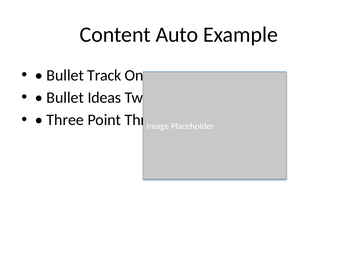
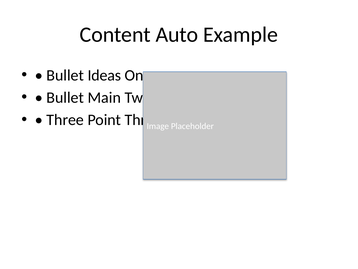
Track: Track -> Ideas (104, 75)
Ideas: Ideas -> Main (104, 97)
